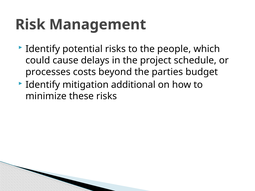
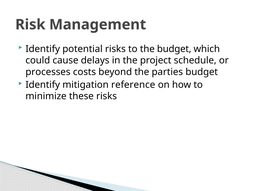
the people: people -> budget (174, 49)
additional: additional -> reference (133, 85)
